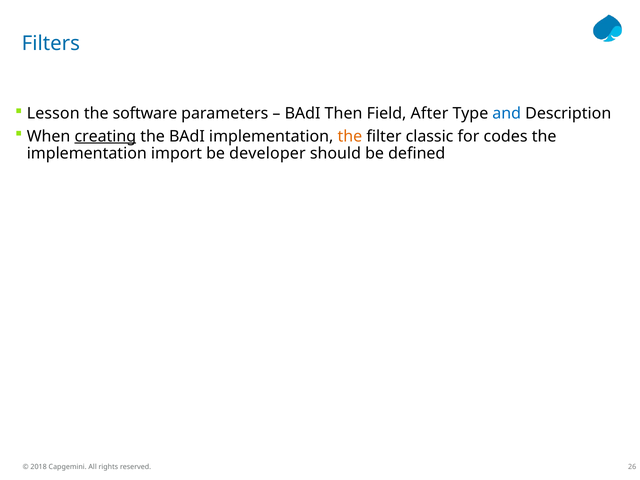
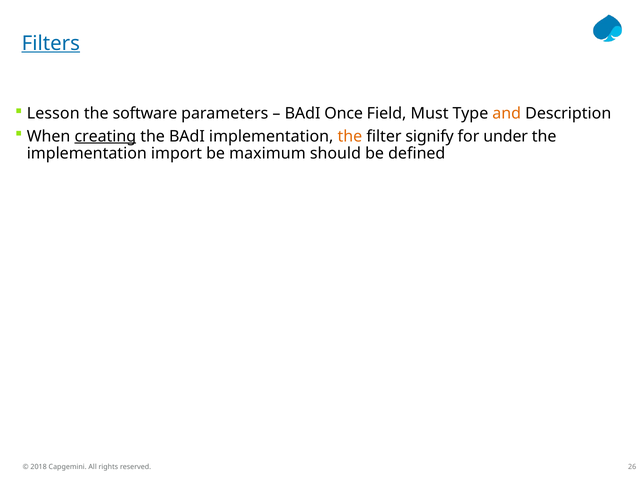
Filters underline: none -> present (51, 43)
Then: Then -> Once (344, 114)
After: After -> Must (430, 114)
and colour: blue -> orange (507, 114)
classic: classic -> signify (430, 136)
codes: codes -> under (506, 136)
developer: developer -> maximum (267, 154)
